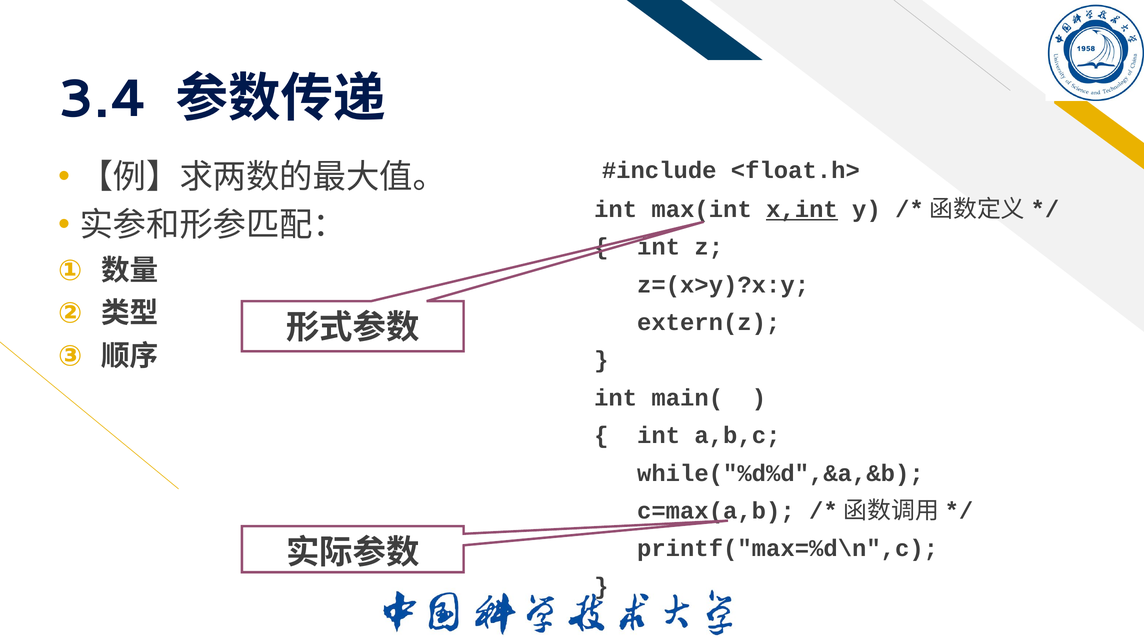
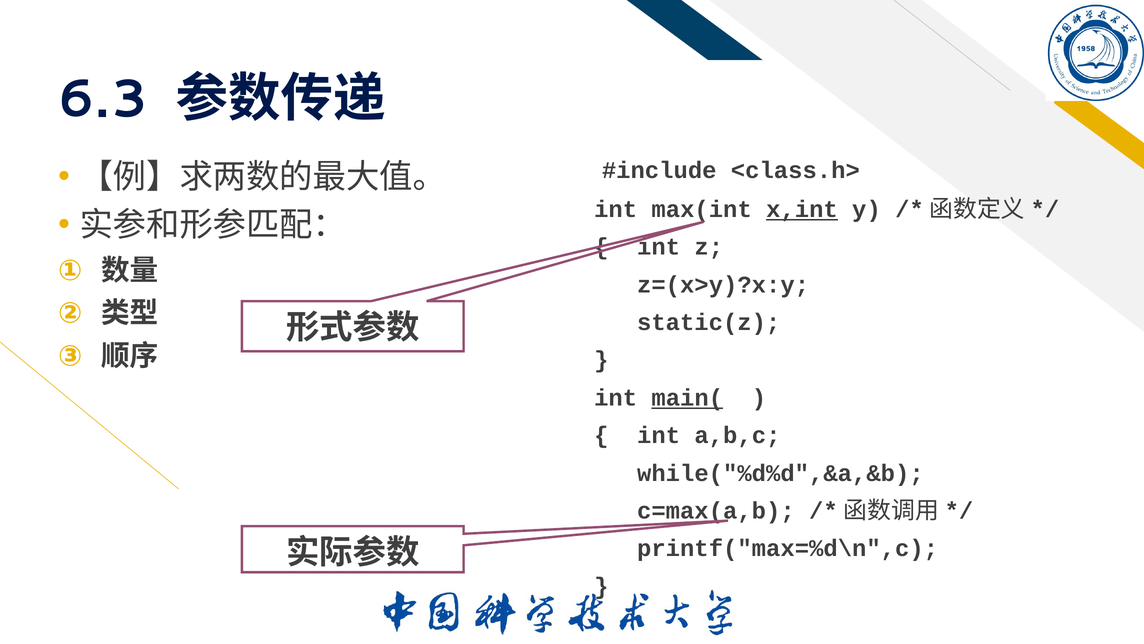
3.4: 3.4 -> 6.3 (103, 99)
<float.h>: <float.h> -> <class.h> (795, 170)
extern(z: extern(z -> static(z (709, 322)
main( underline: none -> present (687, 397)
